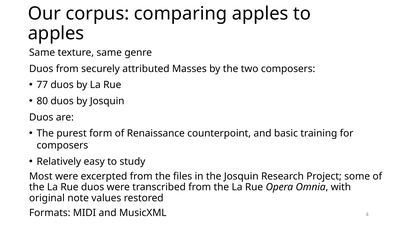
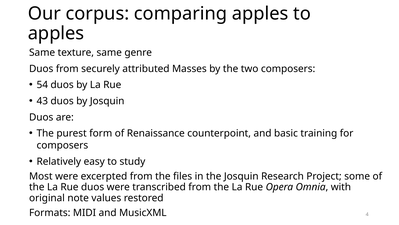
77: 77 -> 54 (42, 85)
80: 80 -> 43 (42, 101)
